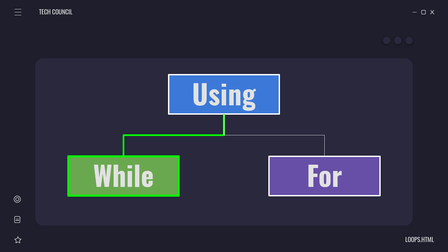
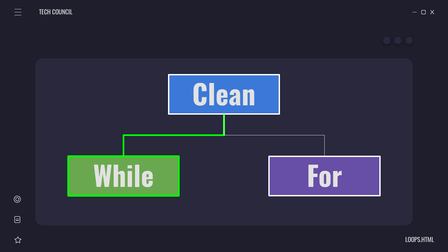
Using: Using -> Clean (224, 96)
